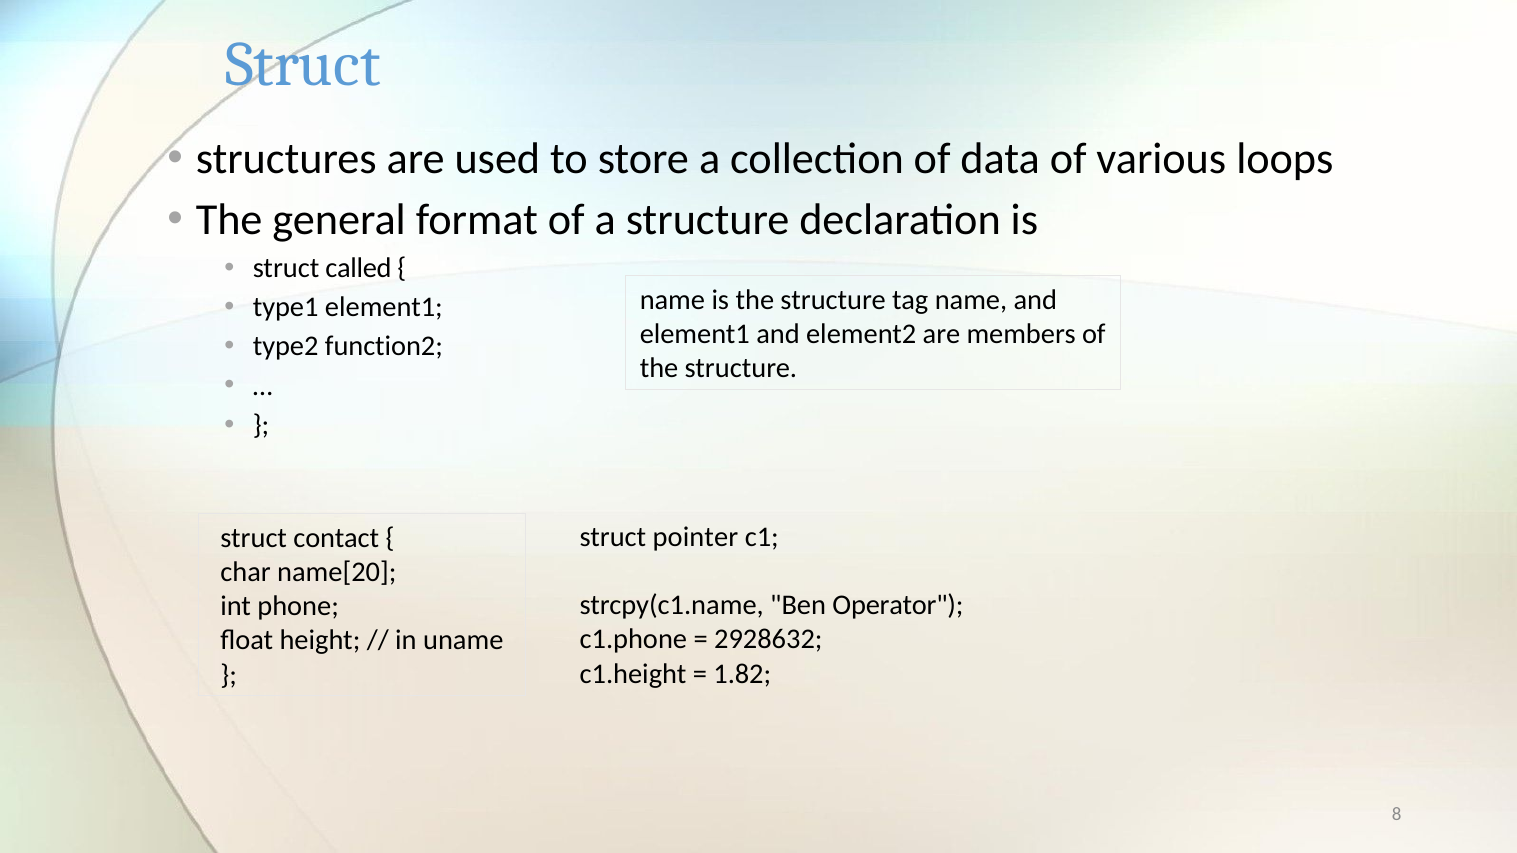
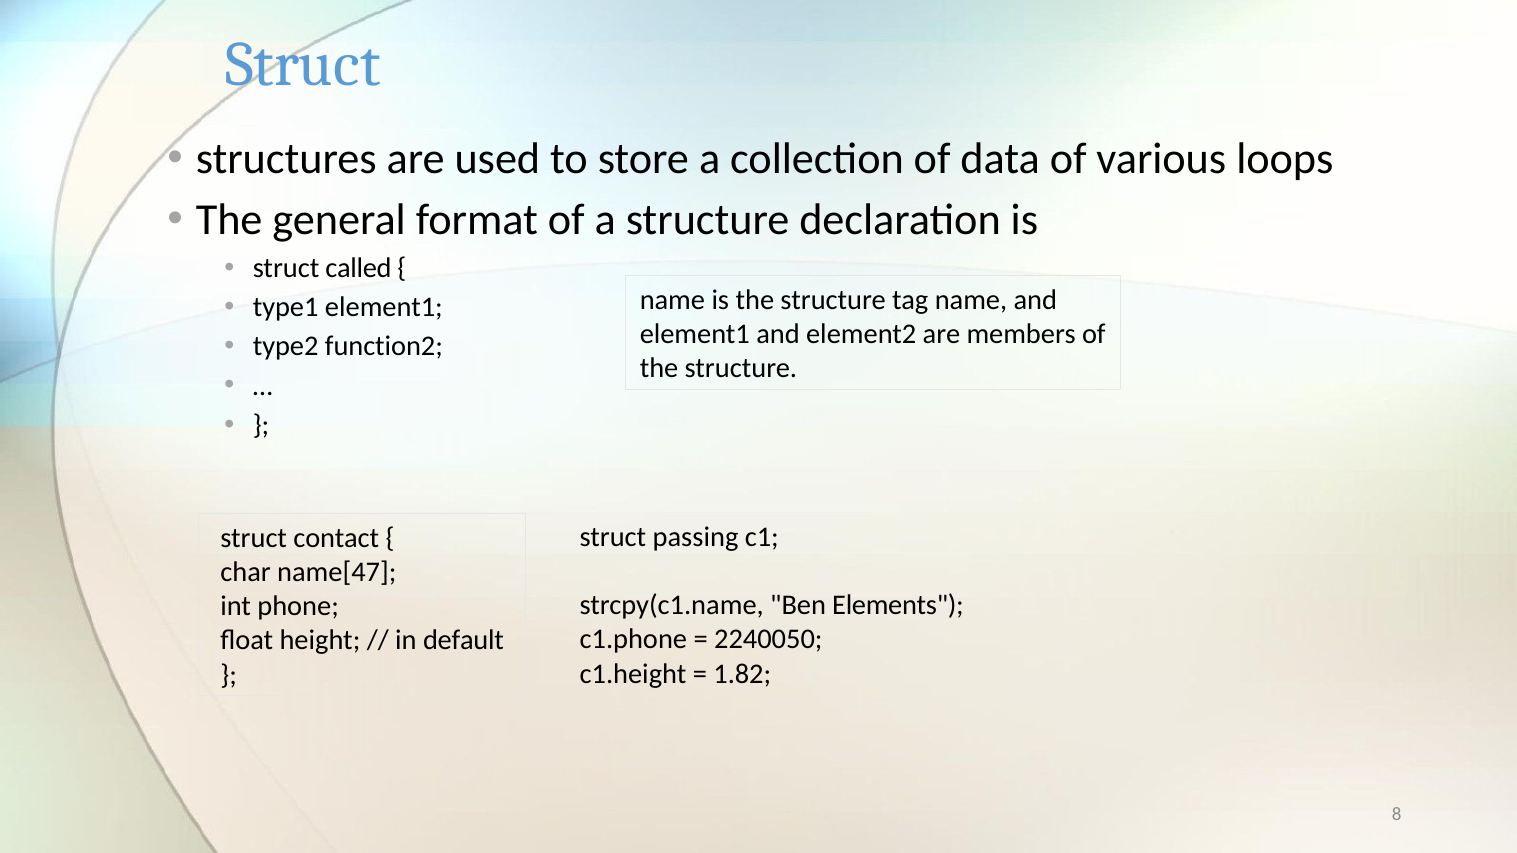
pointer: pointer -> passing (695, 537)
name[20: name[20 -> name[47 (337, 572)
Operator: Operator -> Elements (898, 606)
2928632: 2928632 -> 2240050 (768, 640)
uname: uname -> default (463, 641)
